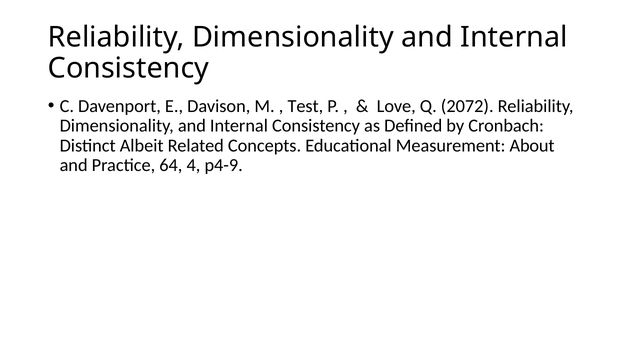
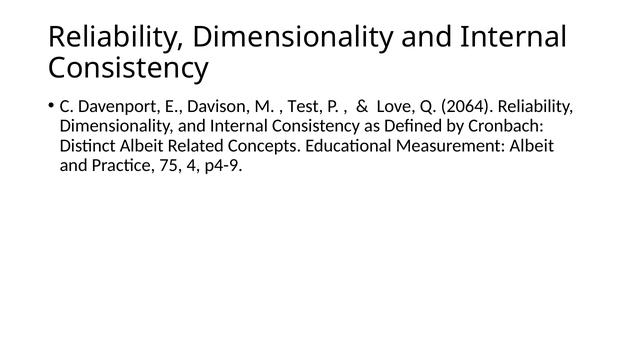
2072: 2072 -> 2064 (467, 106)
Measurement About: About -> Albeit (532, 146)
64: 64 -> 75 (171, 166)
